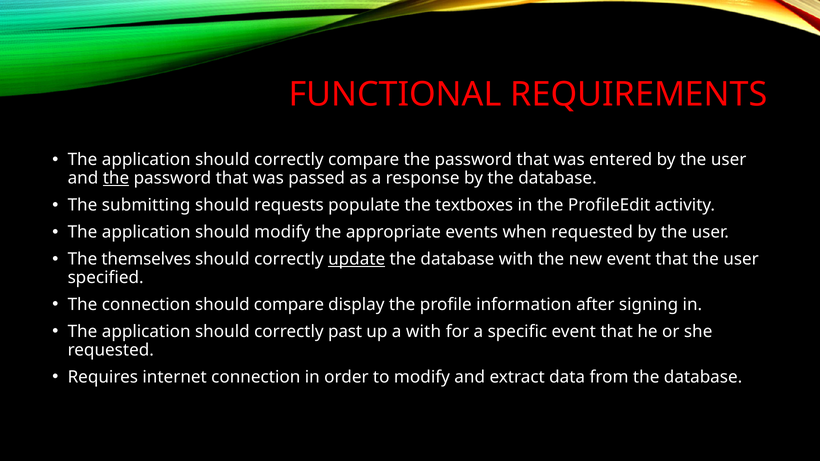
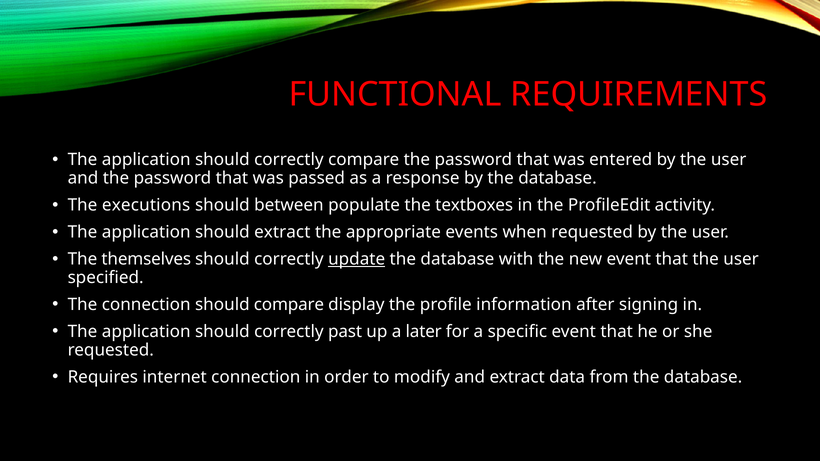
the underline: present -> none (116, 178)
submitting: submitting -> executions (146, 205)
requests: requests -> between (289, 205)
should modify: modify -> extract (282, 232)
a with: with -> later (424, 332)
